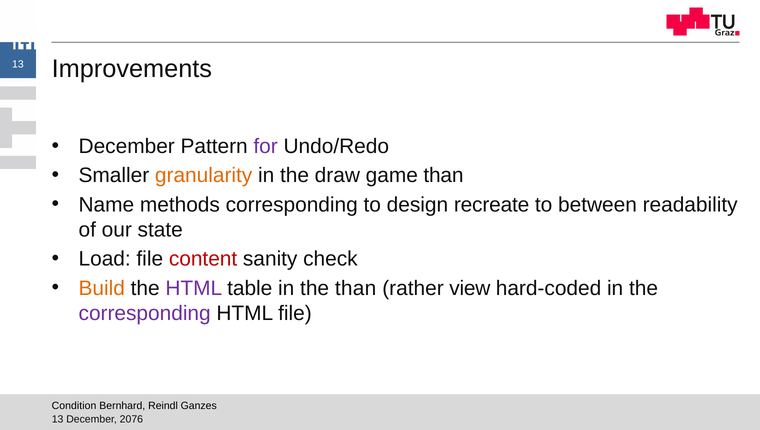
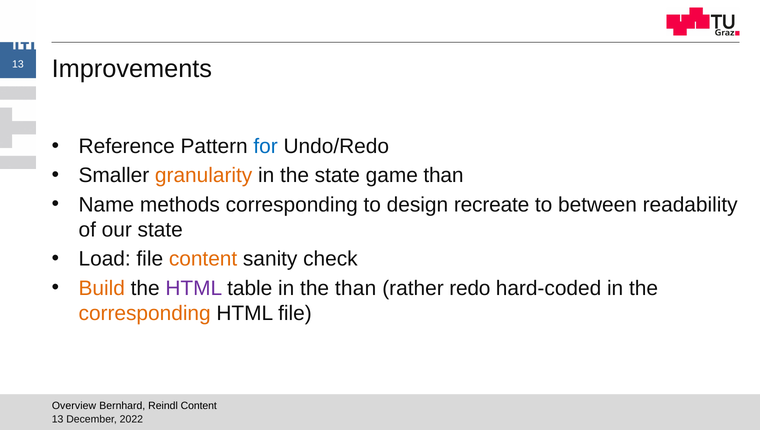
December: December -> Reference (127, 146)
for colour: purple -> blue (266, 146)
the draw: draw -> state (337, 175)
content colour: red -> orange (203, 259)
view: view -> redo (470, 288)
corresponding colour: purple -> orange (145, 313)
Condition: Condition -> Overview (74, 406)
Reindl Ganzes: Ganzes -> Content (199, 406)
2076: 2076 -> 2022 (131, 419)
